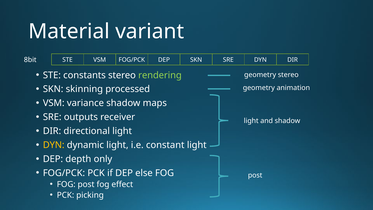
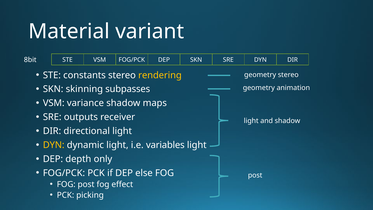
rendering colour: light green -> yellow (160, 75)
processed: processed -> subpasses (128, 89)
constant: constant -> variables (165, 145)
